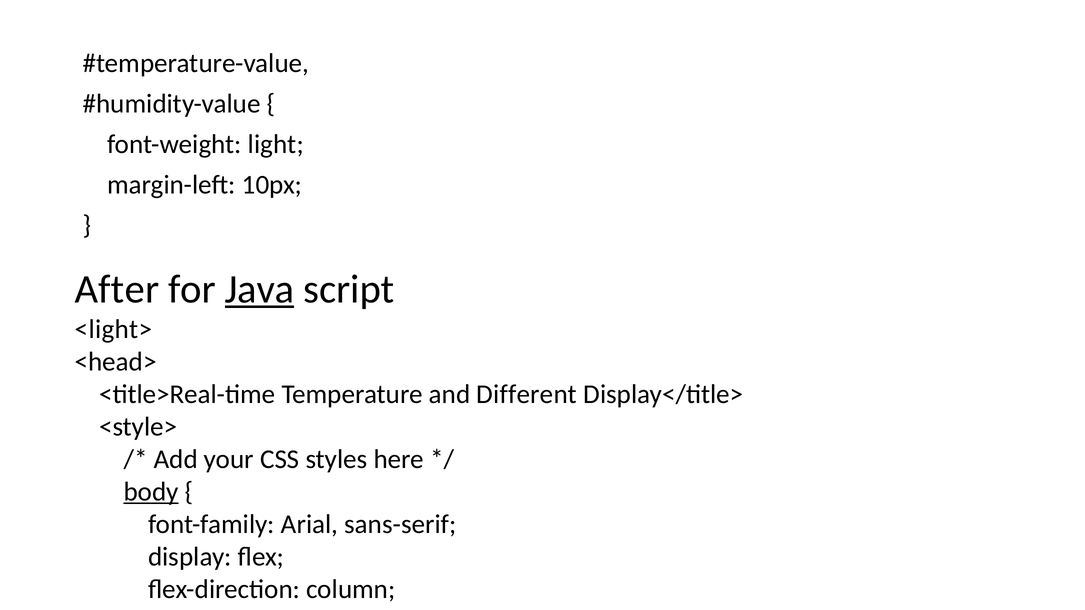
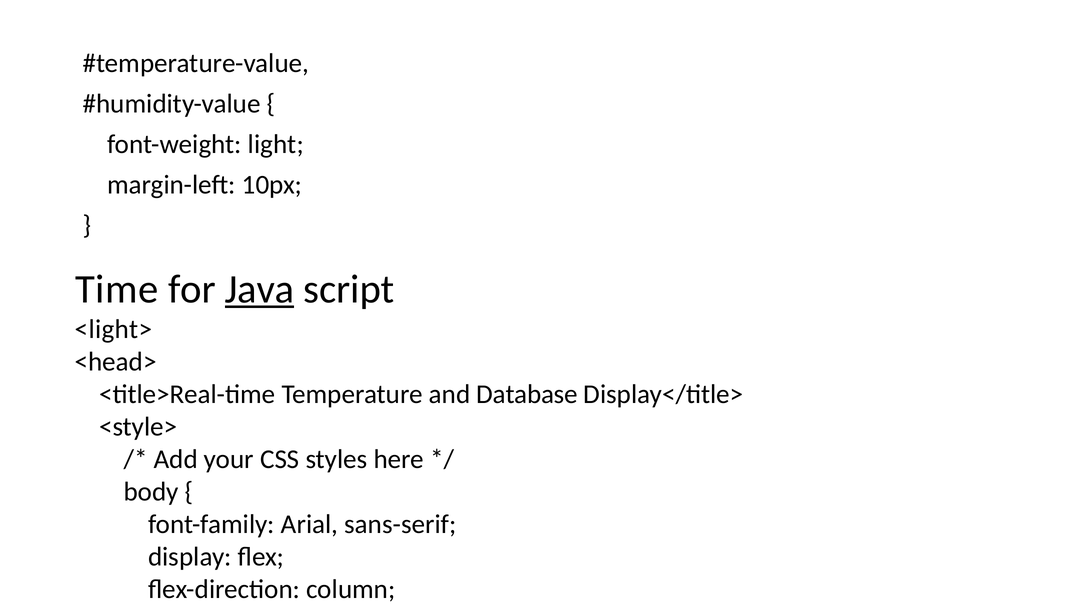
After: After -> Time (117, 289)
Different: Different -> Database (527, 394)
body underline: present -> none (151, 492)
